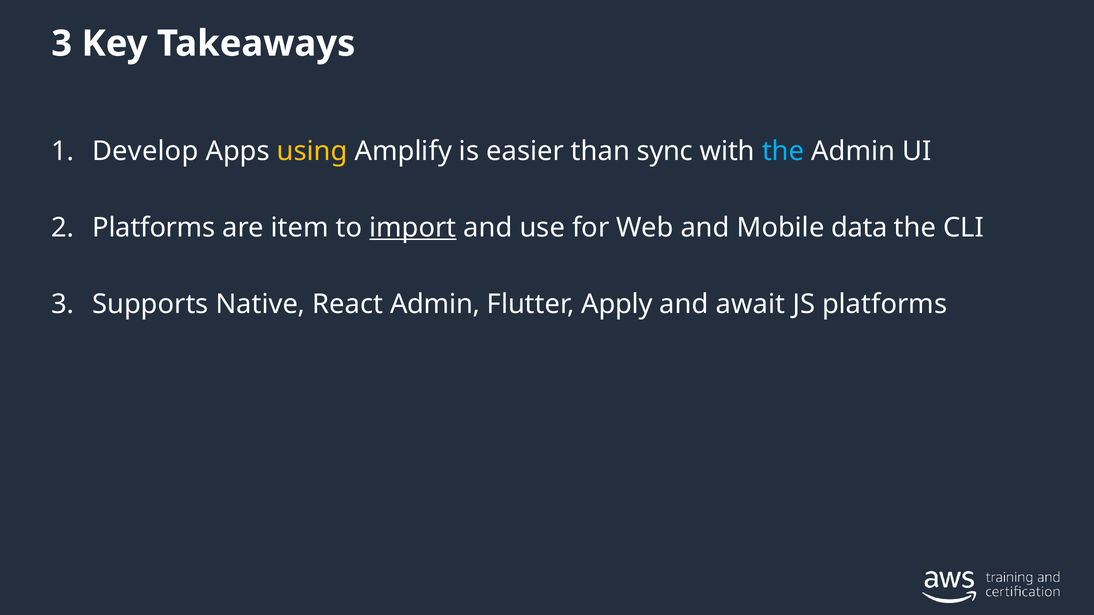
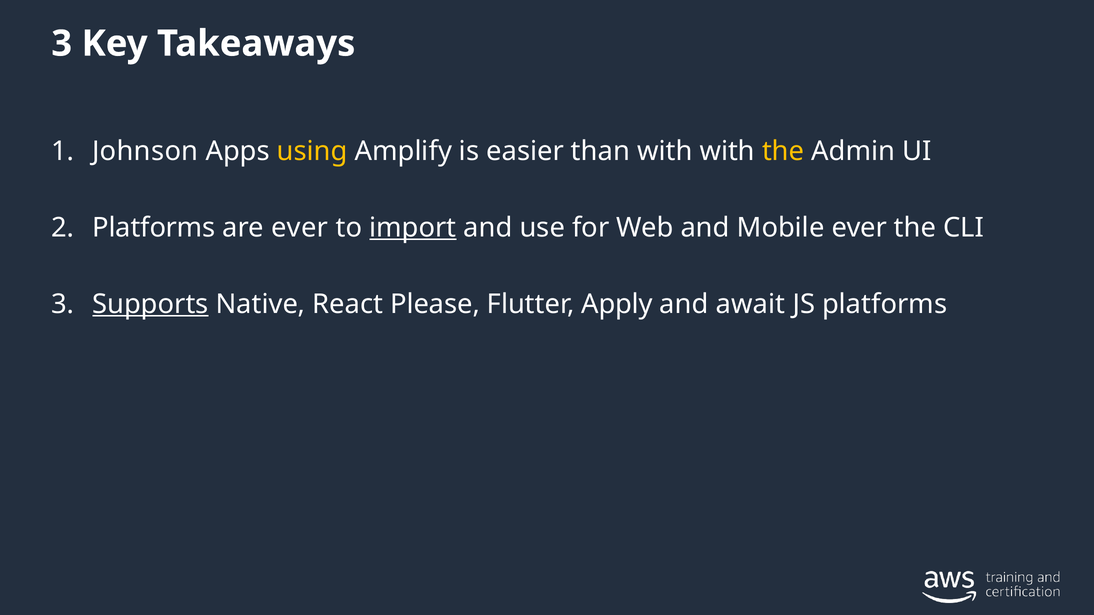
Develop: Develop -> Johnson (145, 151)
than sync: sync -> with (665, 151)
the colour: light blue -> yellow (783, 151)
are item: item -> ever (300, 228)
Mobile data: data -> ever (859, 228)
Supports underline: none -> present (150, 304)
React Admin: Admin -> Please (435, 304)
